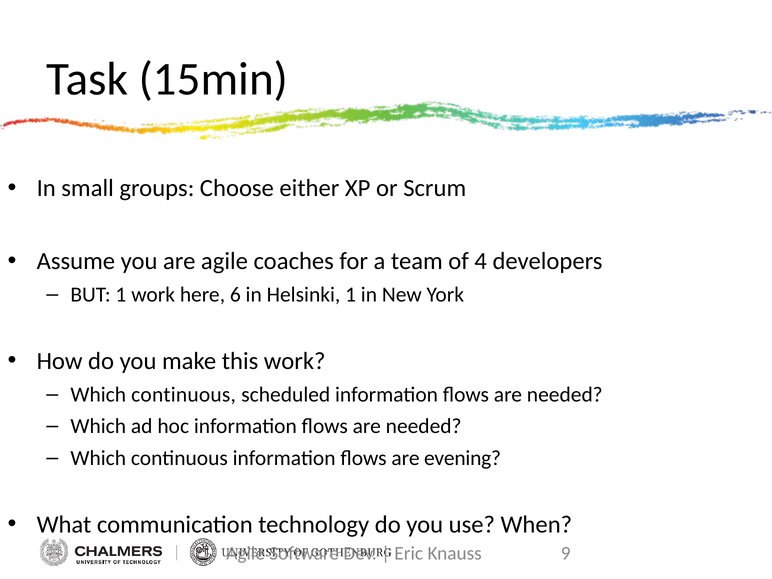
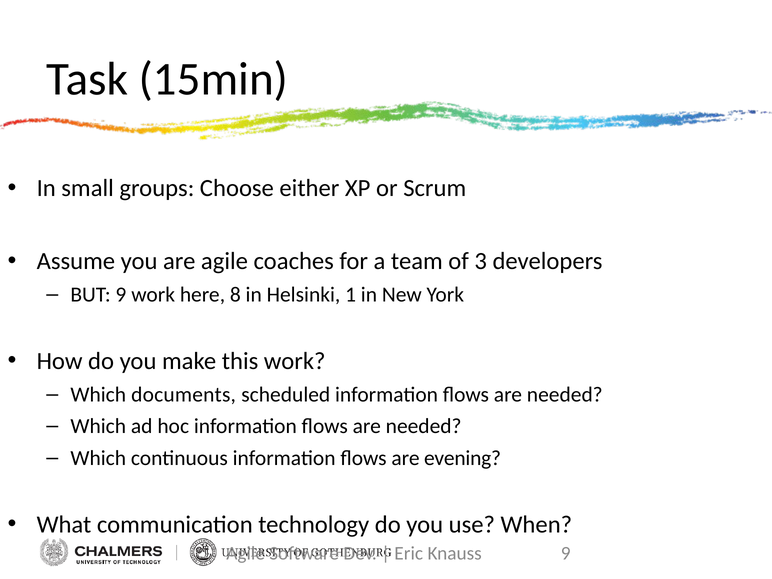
4: 4 -> 3 (481, 261)
BUT 1: 1 -> 9 (121, 295)
6: 6 -> 8 (235, 295)
continuous: continuous -> documents (184, 395)
